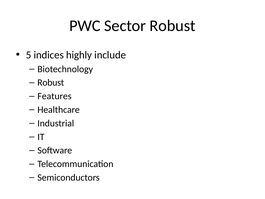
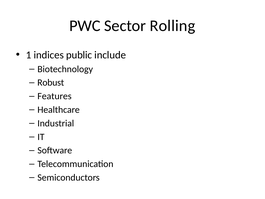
Sector Robust: Robust -> Rolling (173, 26)
5: 5 -> 1 (29, 55)
highly: highly -> public (79, 55)
